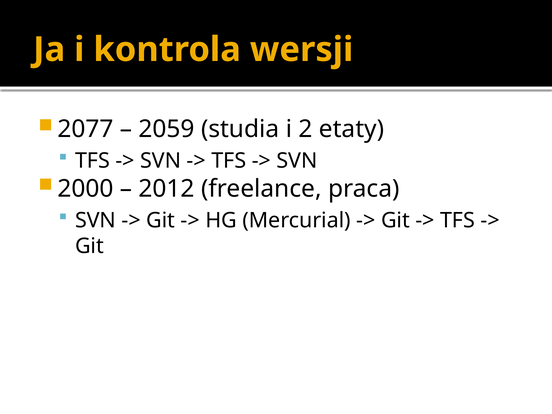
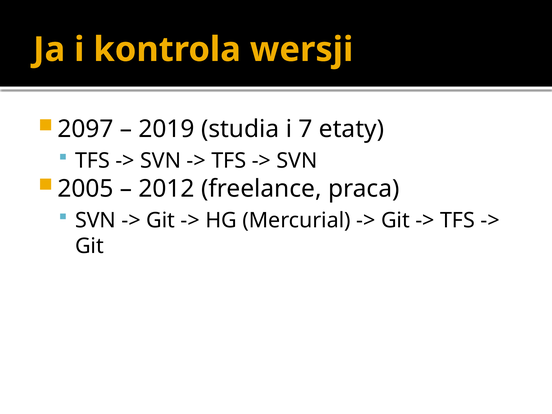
2077: 2077 -> 2097 (85, 129)
2059: 2059 -> 2019 (167, 129)
2: 2 -> 7 (305, 129)
2000: 2000 -> 2005 (85, 189)
